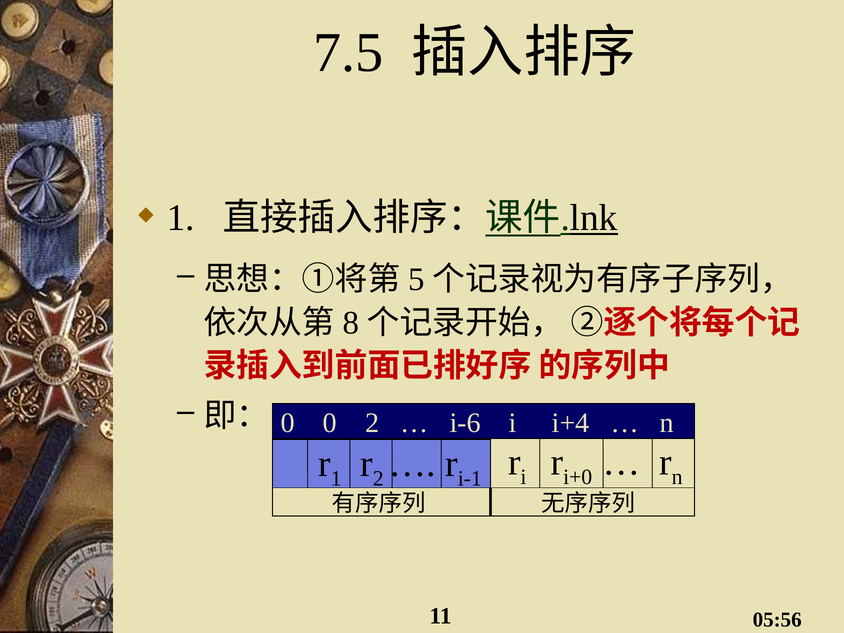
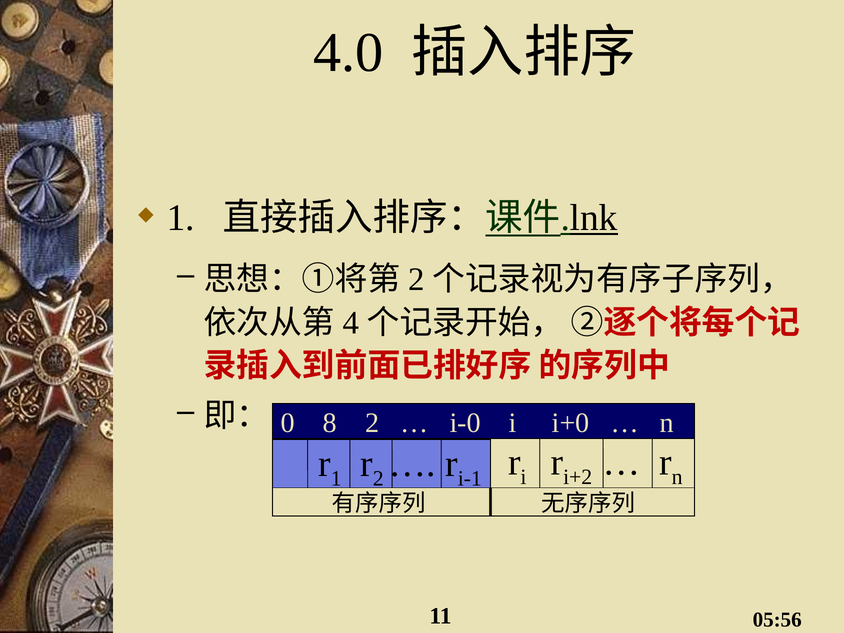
7.5: 7.5 -> 4.0 (348, 52)
5: 5 -> 2 (416, 279)
8: 8 -> 4 (351, 323)
0 0: 0 -> 8 (330, 423)
i-6: i-6 -> i-0 (465, 423)
i+4: i+4 -> i+0 (571, 423)
i+0: i+0 -> i+2 (578, 477)
